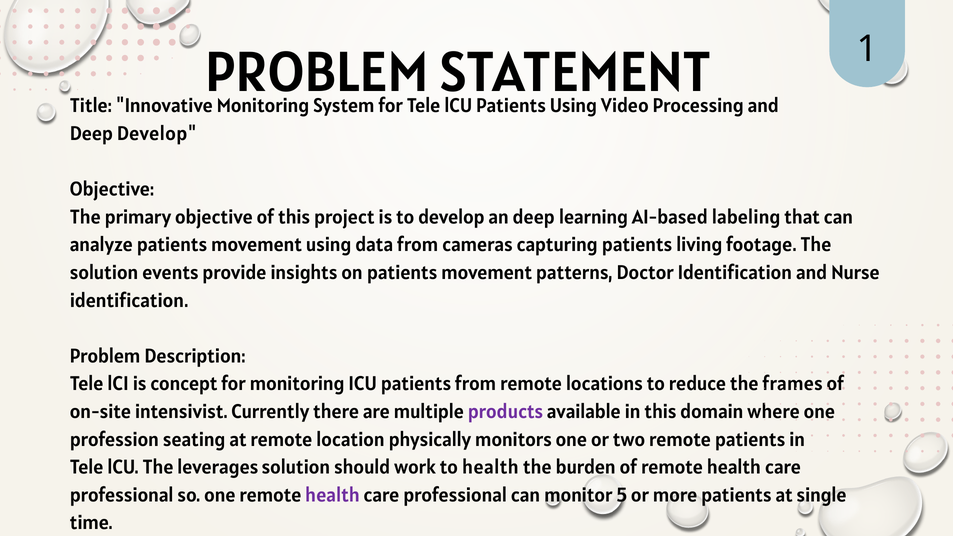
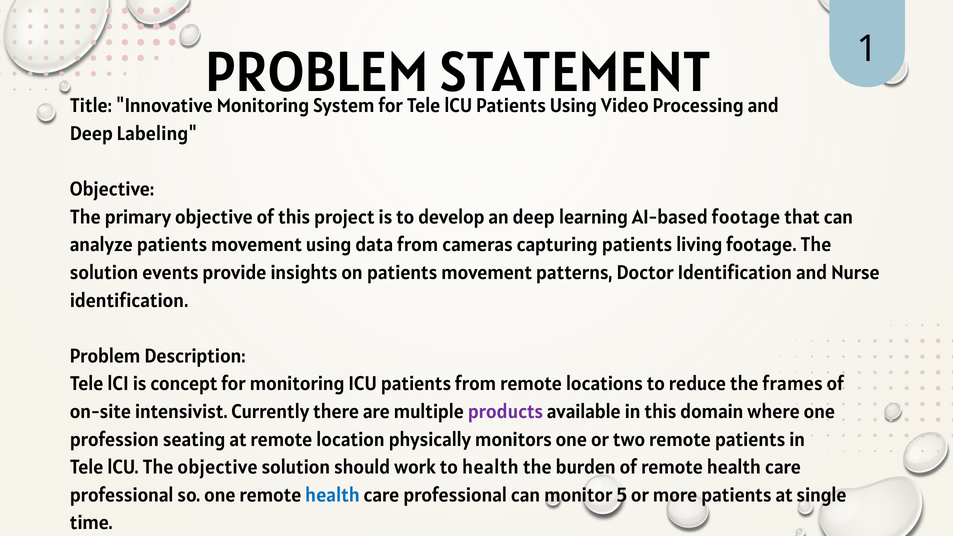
Deep Develop: Develop -> Labeling (157, 134)
AI-based labeling: labeling -> footage (746, 217)
The leverages: leverages -> objective (218, 467)
health colour: purple -> blue (333, 495)
